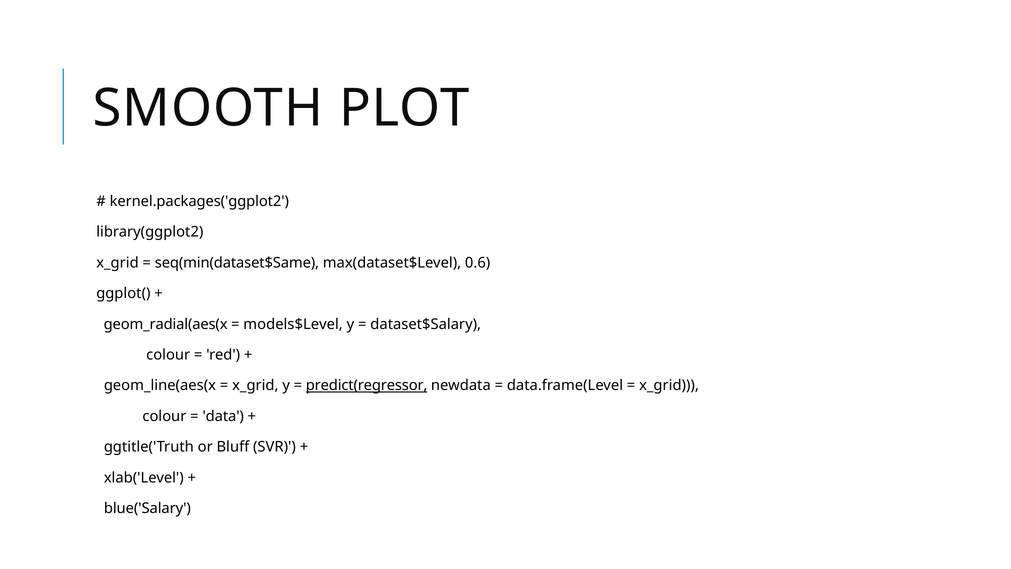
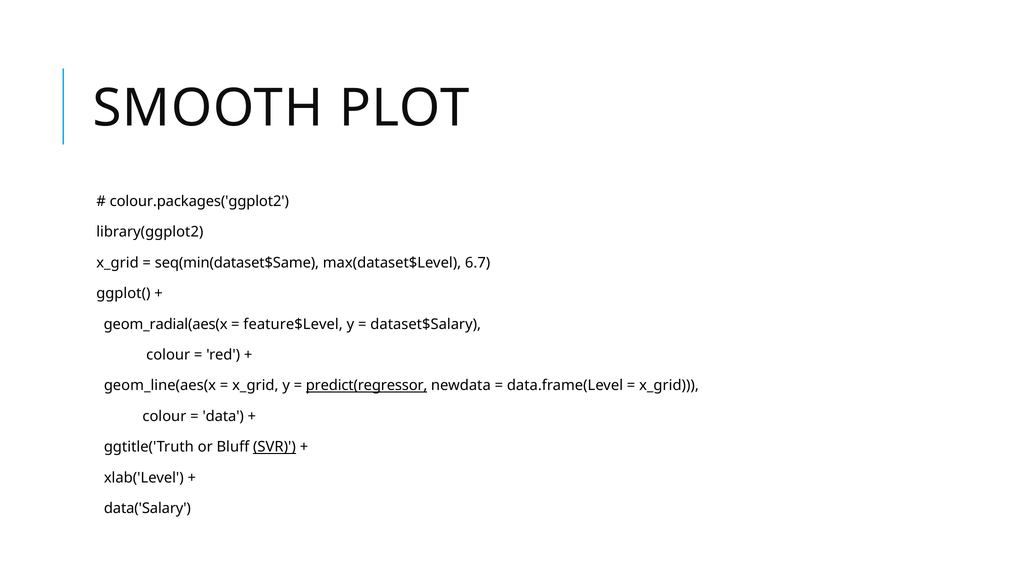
kernel.packages('ggplot2: kernel.packages('ggplot2 -> colour.packages('ggplot2 (199, 201)
0.6: 0.6 -> 6.7 (478, 263)
models$Level: models$Level -> feature$Level (293, 324)
SVR underline: none -> present (274, 447)
blue('Salary: blue('Salary -> data('Salary (147, 508)
